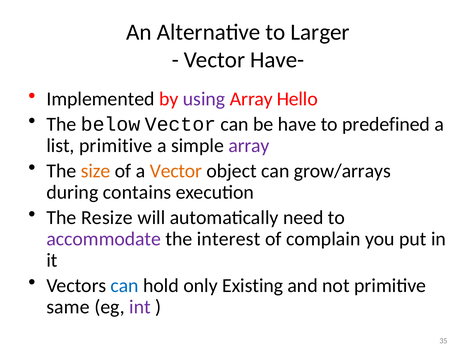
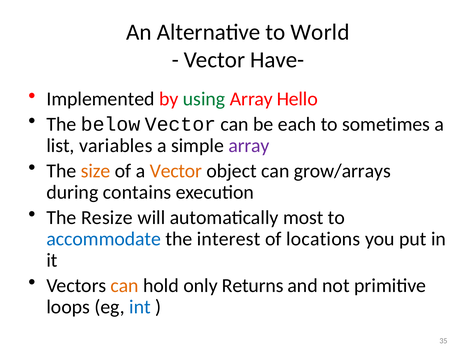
Larger: Larger -> World (320, 32)
using colour: purple -> green (204, 99)
have: have -> each (297, 124)
predefined: predefined -> sometimes (386, 124)
list primitive: primitive -> variables (116, 146)
need: need -> most (303, 217)
accommodate colour: purple -> blue (104, 239)
complain: complain -> locations (323, 239)
can colour: blue -> orange (125, 286)
Existing: Existing -> Returns (253, 286)
same: same -> loops (68, 307)
int colour: purple -> blue (140, 307)
